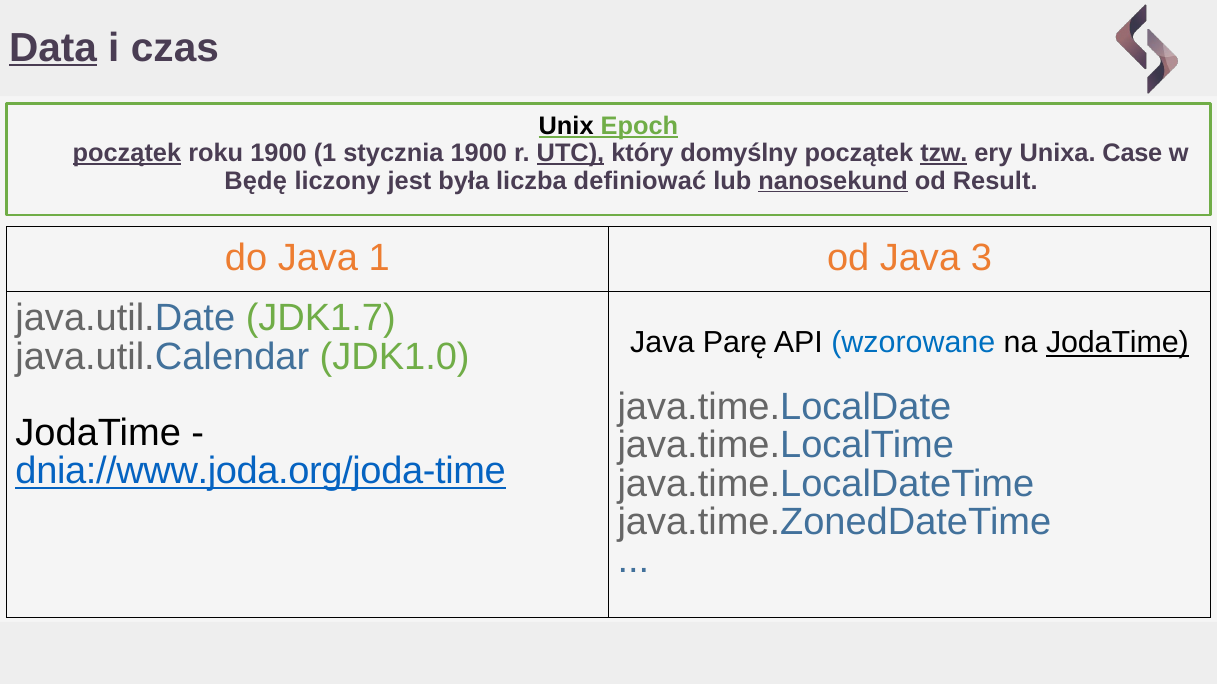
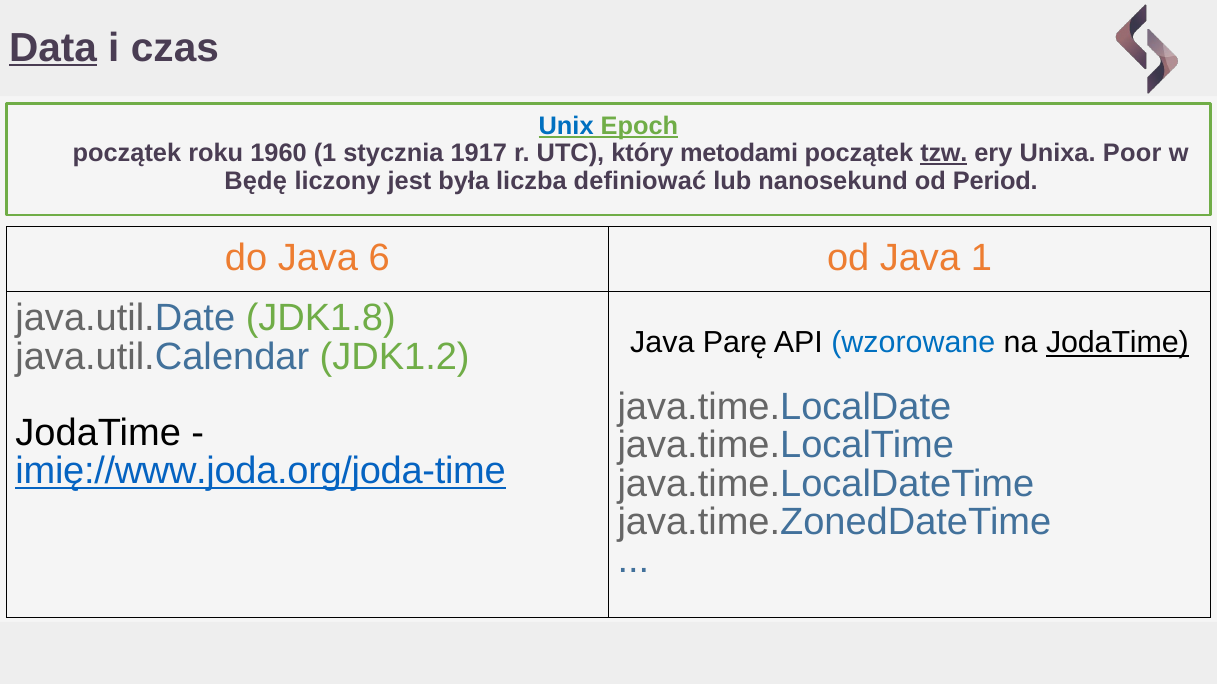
Unix colour: black -> blue (566, 126)
początek underline: present -> none (127, 153)
roku 1900: 1900 -> 1960 (279, 153)
stycznia 1900: 1900 -> 1917 (479, 153)
UTC underline: present -> none (570, 153)
domyślny: domyślny -> metodami (739, 153)
Case: Case -> Poor (1132, 153)
nanosekund underline: present -> none (833, 181)
Result: Result -> Period (995, 181)
Java 1: 1 -> 6 (379, 258)
Java 3: 3 -> 1 (981, 258)
JDK1.7: JDK1.7 -> JDK1.8 (321, 319)
JDK1.0: JDK1.0 -> JDK1.2 (395, 357)
dnia://www.joda.org/joda-time: dnia://www.joda.org/joda-time -> imię://www.joda.org/joda-time (261, 471)
